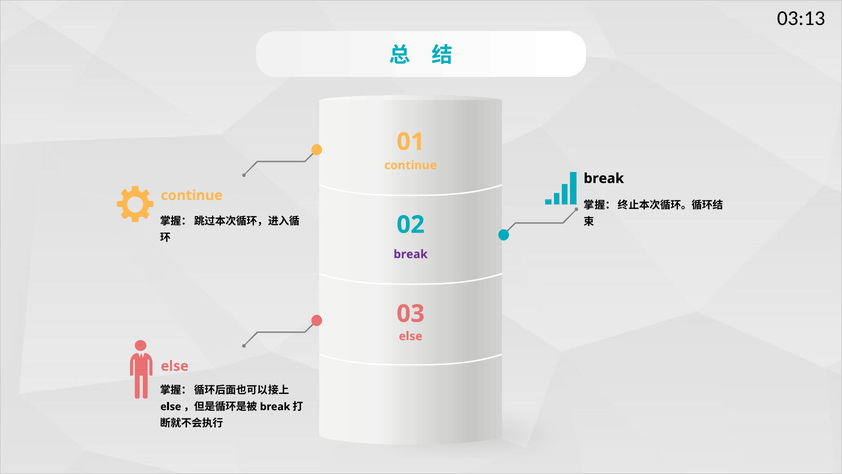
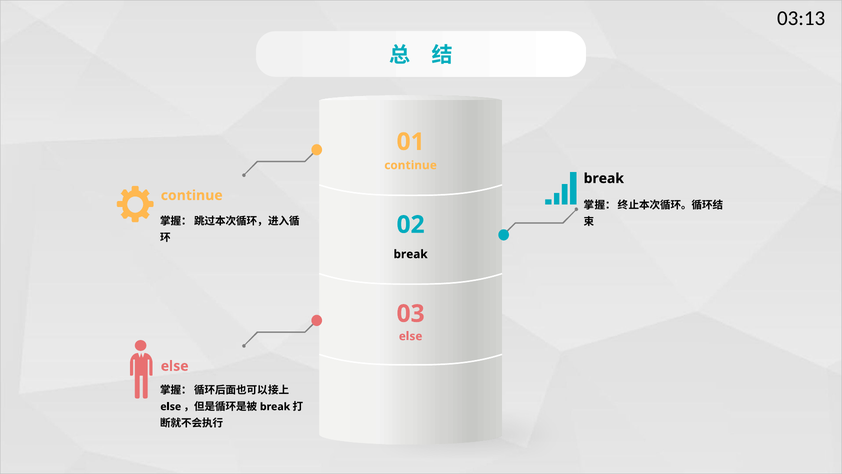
break colour: purple -> black (411, 254)
